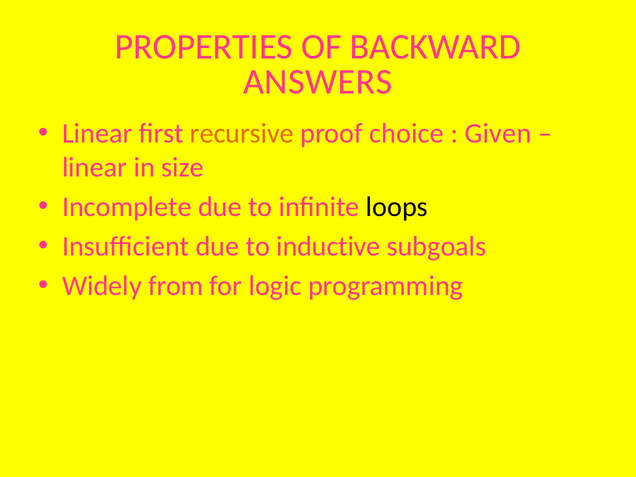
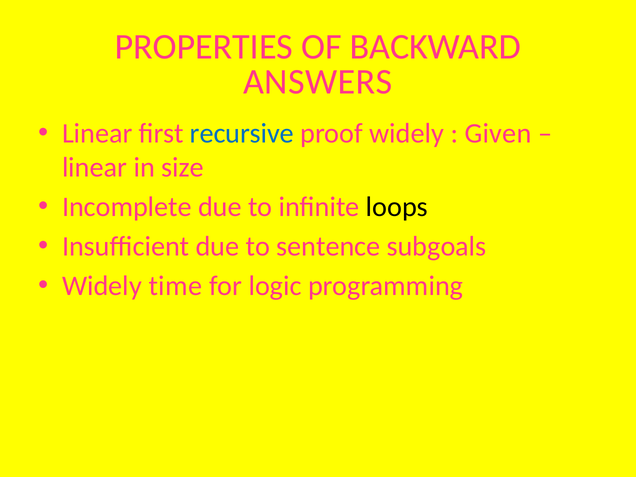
recursive colour: orange -> blue (242, 133)
proof choice: choice -> widely (407, 133)
inductive: inductive -> sentence (328, 247)
from: from -> time (175, 286)
